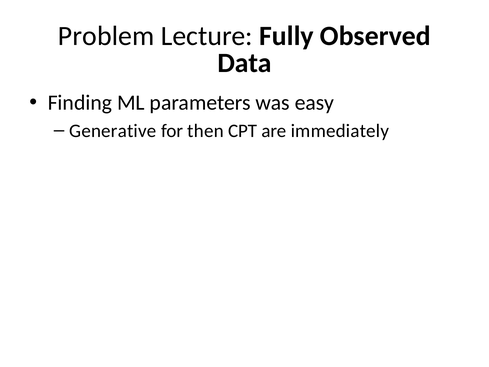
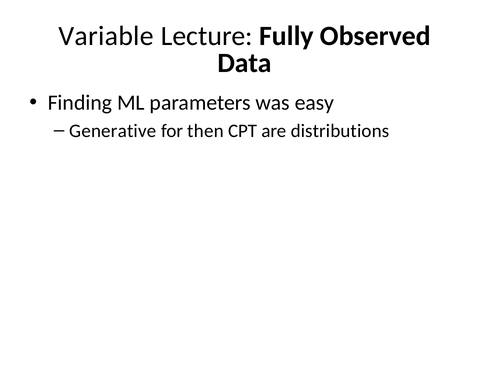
Problem: Problem -> Variable (106, 36)
immediately: immediately -> distributions (340, 131)
